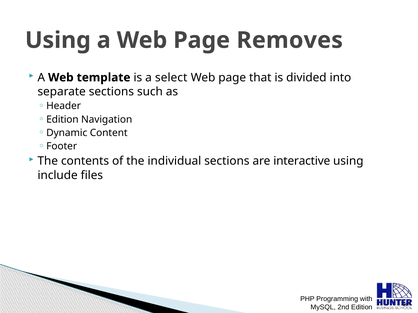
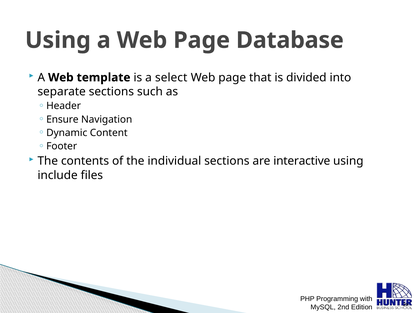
Removes: Removes -> Database (290, 40)
Edition: Edition -> Ensure (62, 120)
